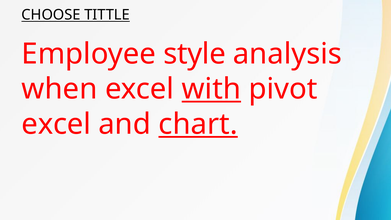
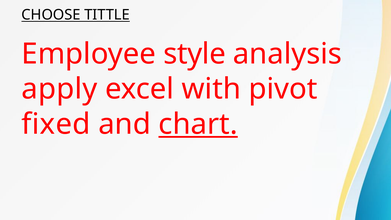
when: when -> apply (59, 89)
with underline: present -> none (211, 89)
excel: excel -> fixed (56, 124)
